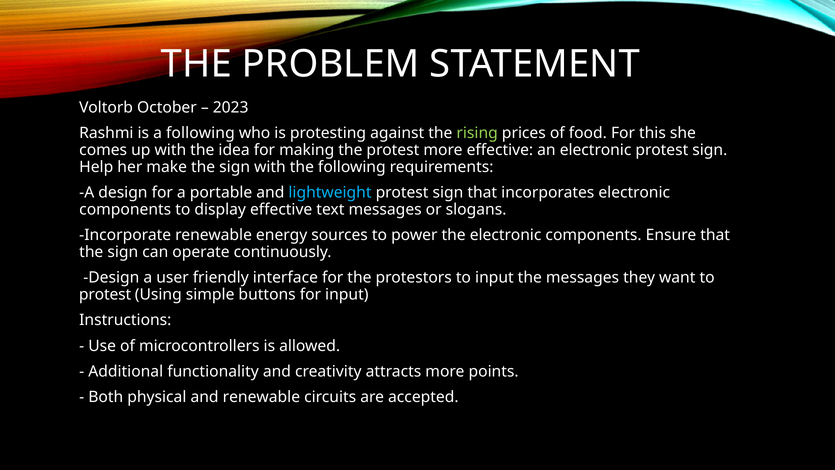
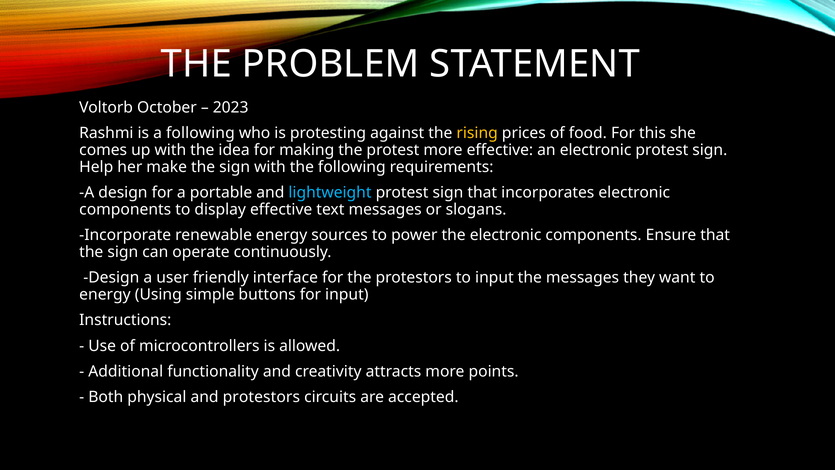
rising colour: light green -> yellow (477, 133)
protest: protest -> energy (105, 294)
and renewable: renewable -> protestors (261, 397)
